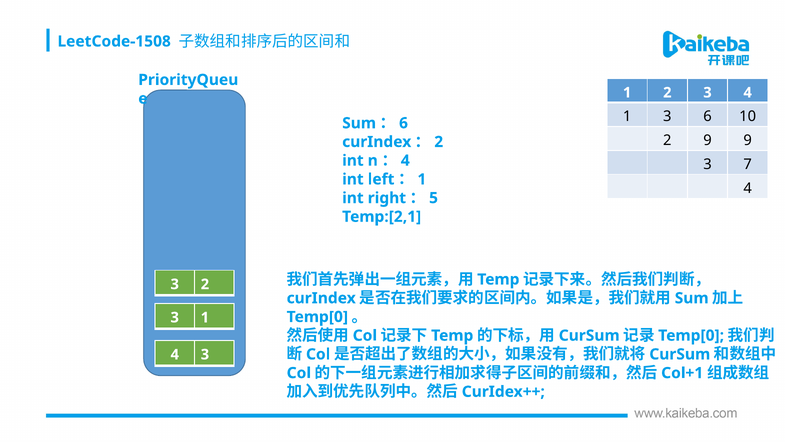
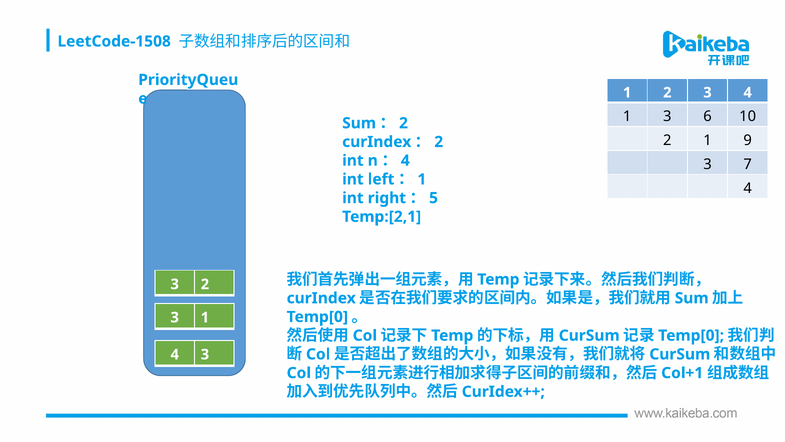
6: 6 -> 2 (404, 123)
2 9: 9 -> 1 (707, 140)
